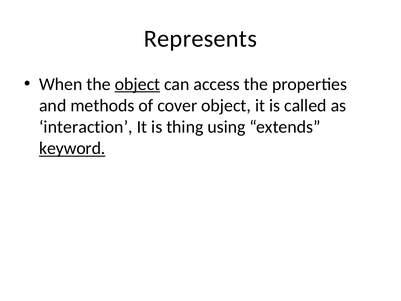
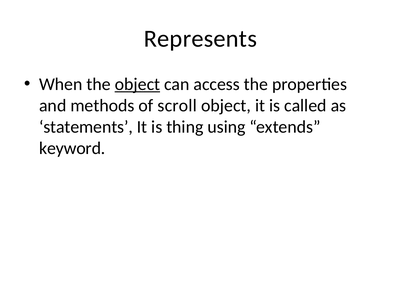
cover: cover -> scroll (177, 106)
interaction: interaction -> statements (86, 127)
keyword underline: present -> none (72, 148)
